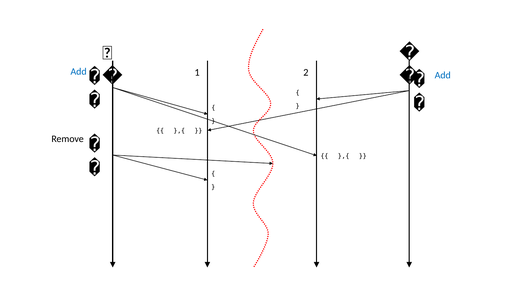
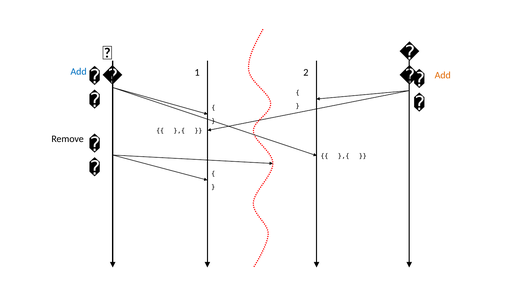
Add colour: blue -> orange (443, 75)
